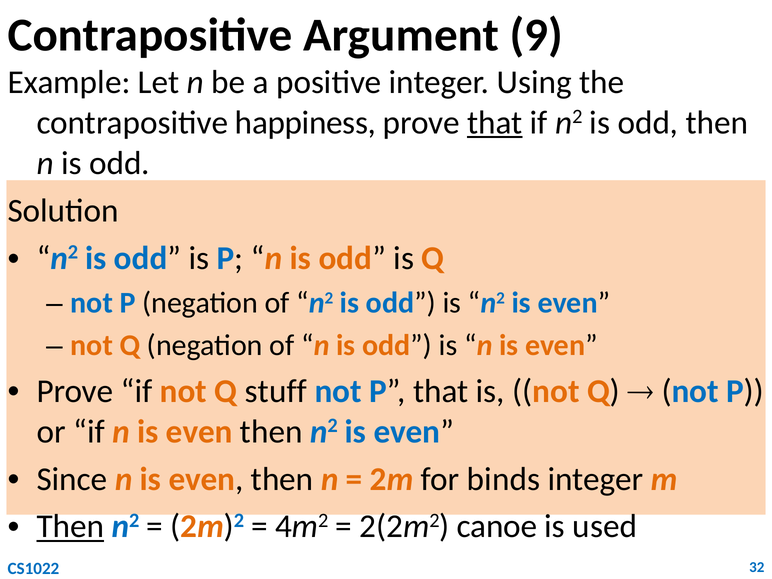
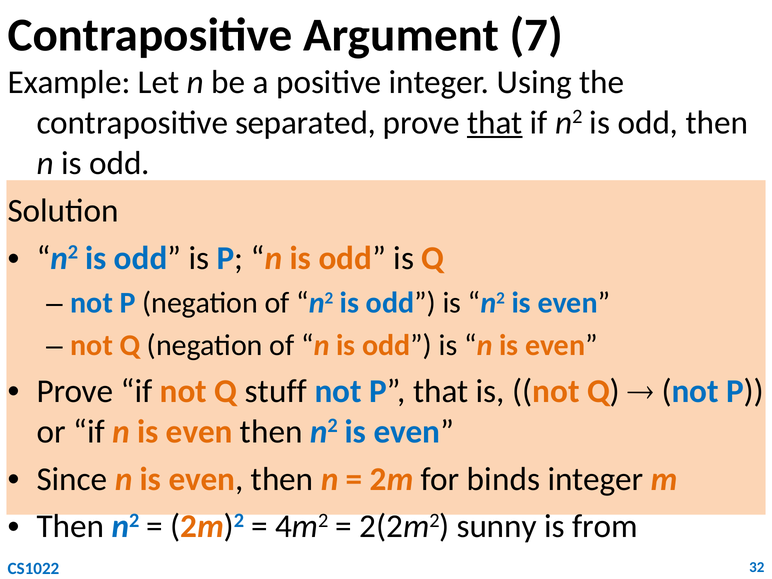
9: 9 -> 7 (536, 35)
happiness: happiness -> separated (306, 123)
Then underline: present -> none (70, 526)
canoe: canoe -> sunny (497, 526)
used: used -> from (605, 526)
